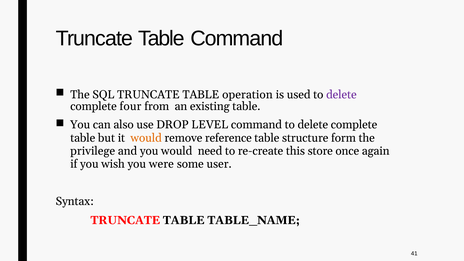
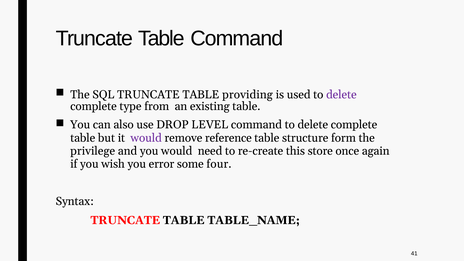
operation: operation -> providing (247, 95)
four: four -> type (131, 107)
would colour: orange -> purple (146, 138)
were: were -> error (161, 164)
user: user -> four (219, 164)
